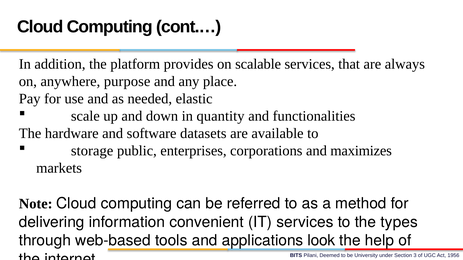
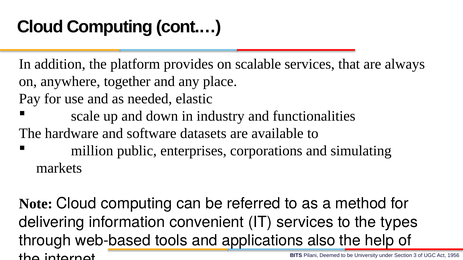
purpose: purpose -> together (127, 82)
quantity: quantity -> industry (221, 116)
storage: storage -> million (92, 151)
maximizes: maximizes -> simulating (361, 151)
look: look -> also (321, 241)
